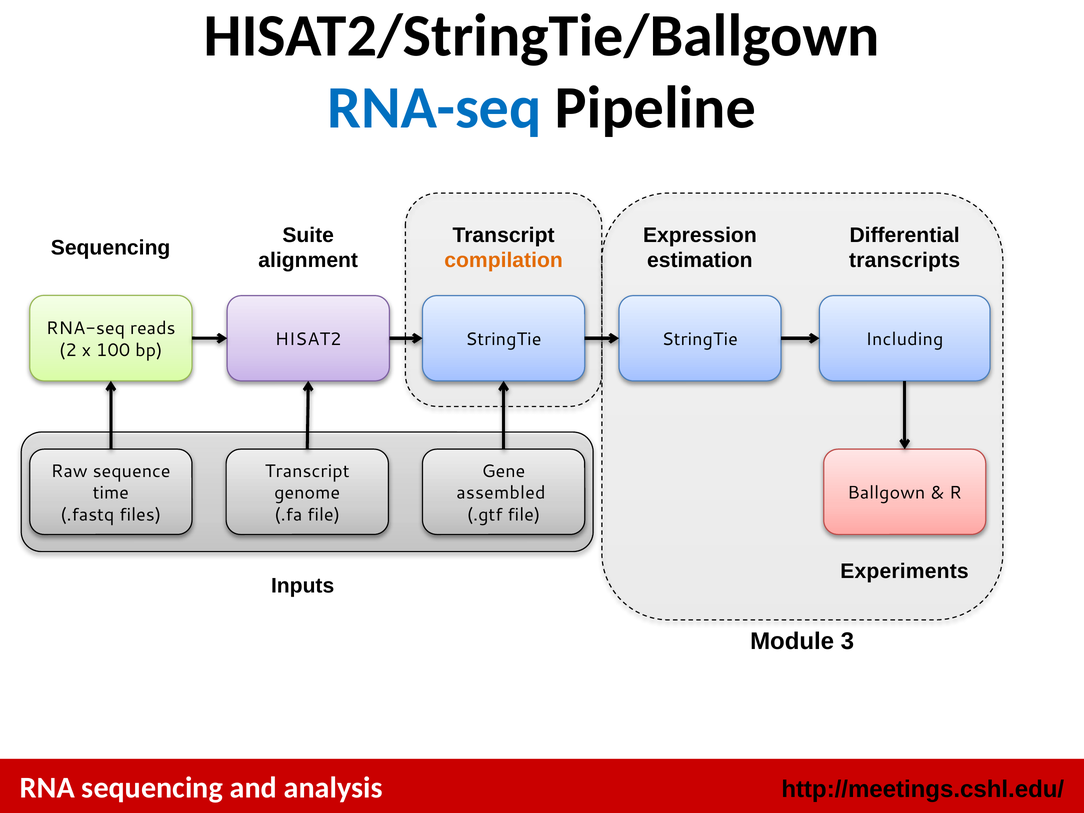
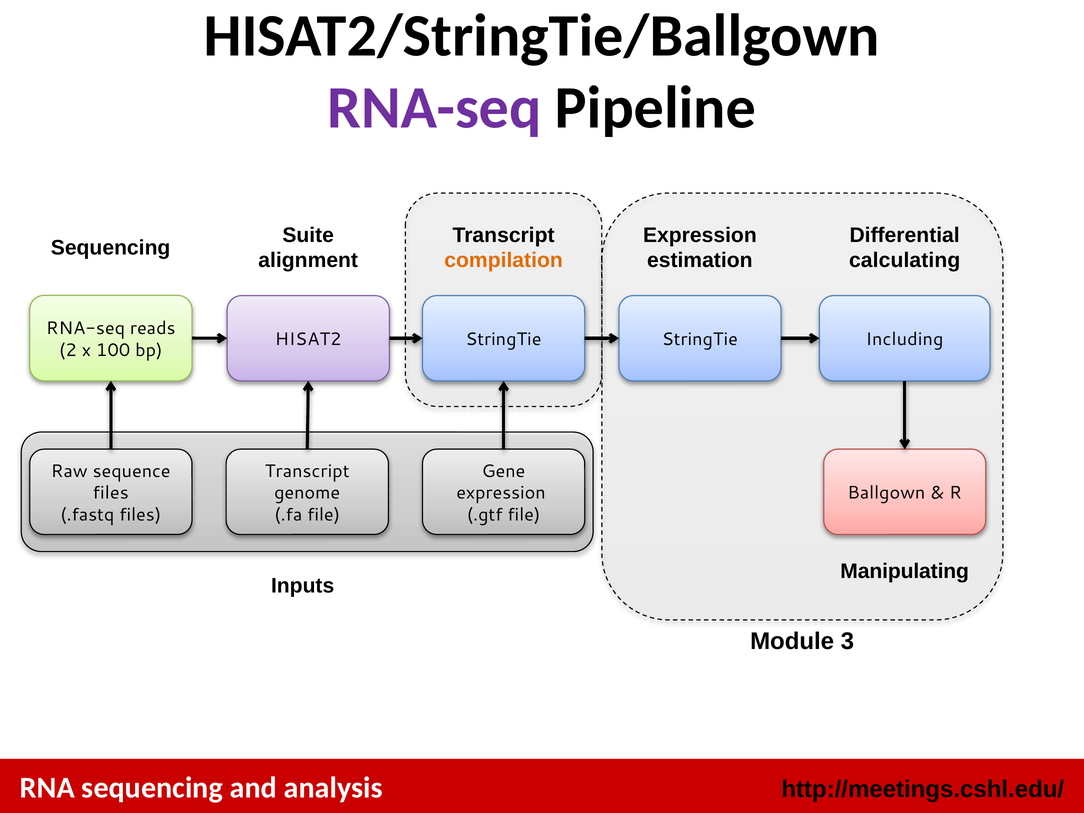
RNA-seq colour: blue -> purple (434, 108)
transcripts: transcripts -> calculating (905, 260)
time: time -> files (111, 493)
assembled: assembled -> expression (501, 493)
Experiments: Experiments -> Manipulating (905, 571)
